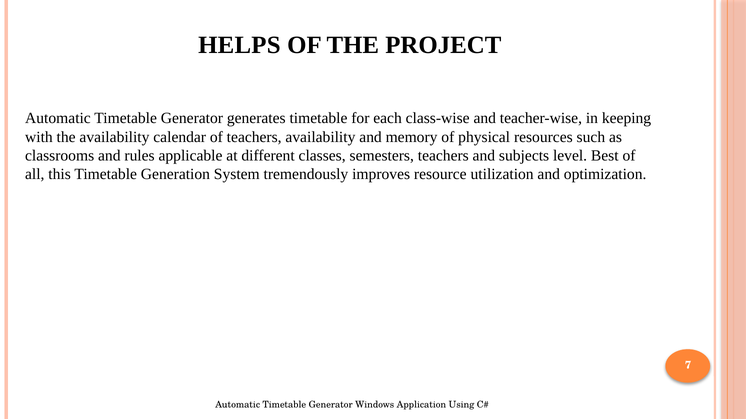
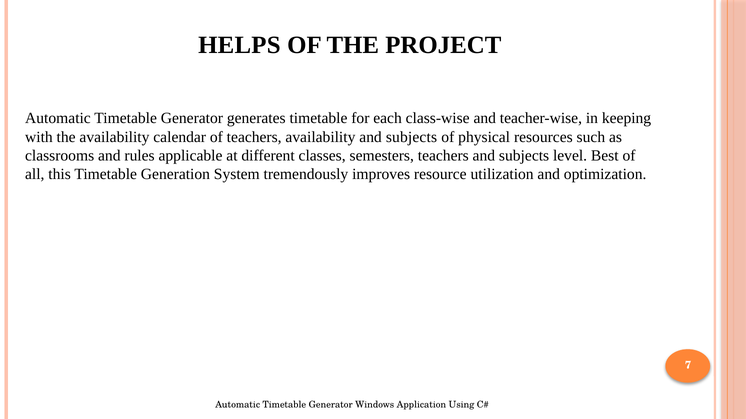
availability and memory: memory -> subjects (411, 137)
